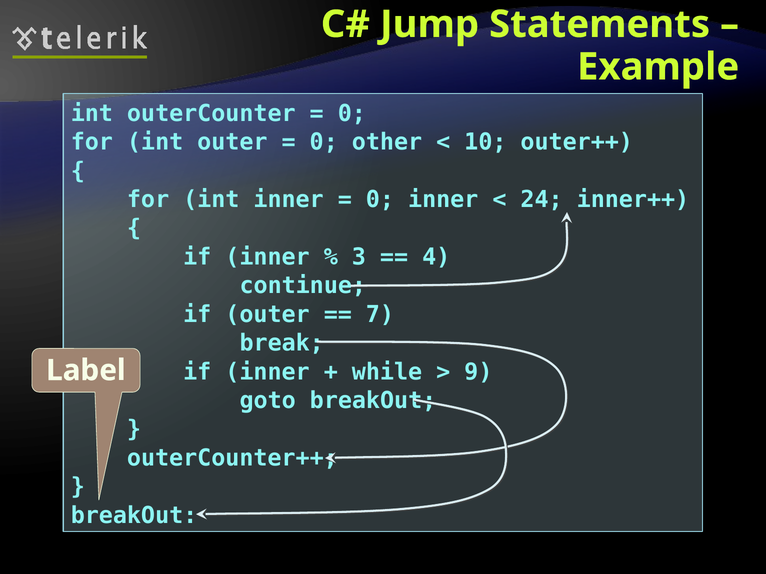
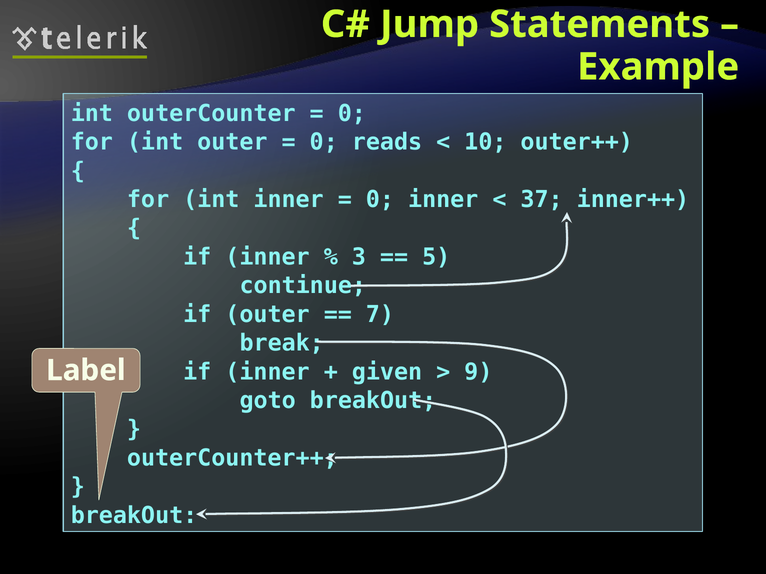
other: other -> reads (387, 142)
24: 24 -> 37 (542, 200)
4: 4 -> 5 (436, 257)
while: while -> given (387, 372)
